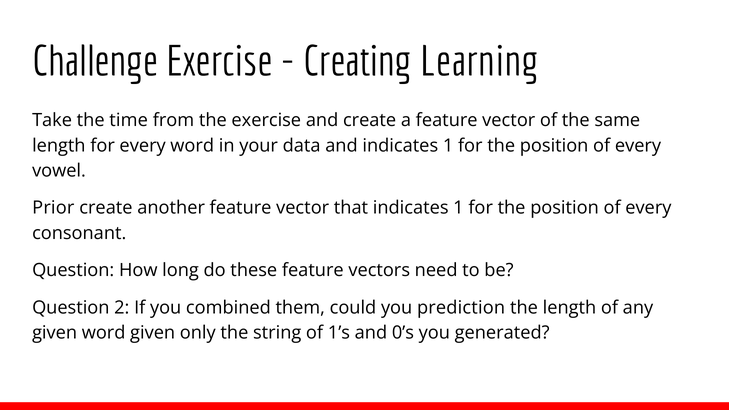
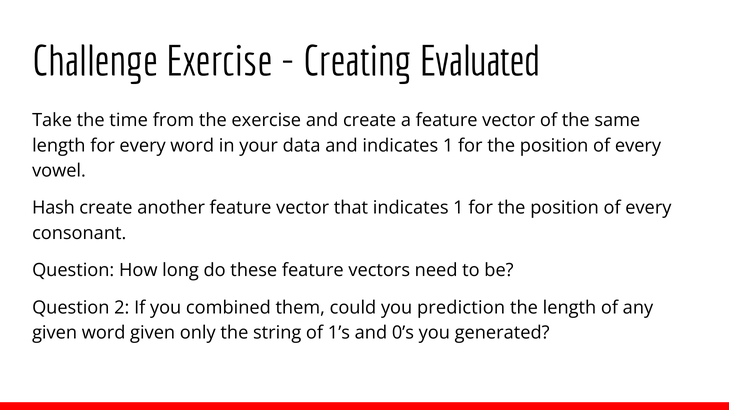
Learning: Learning -> Evaluated (480, 62)
Prior: Prior -> Hash (53, 208)
